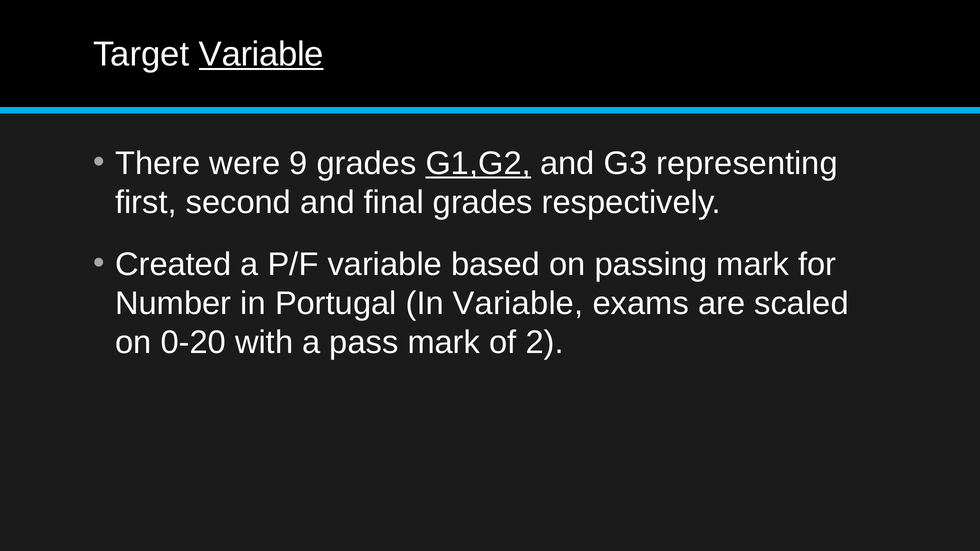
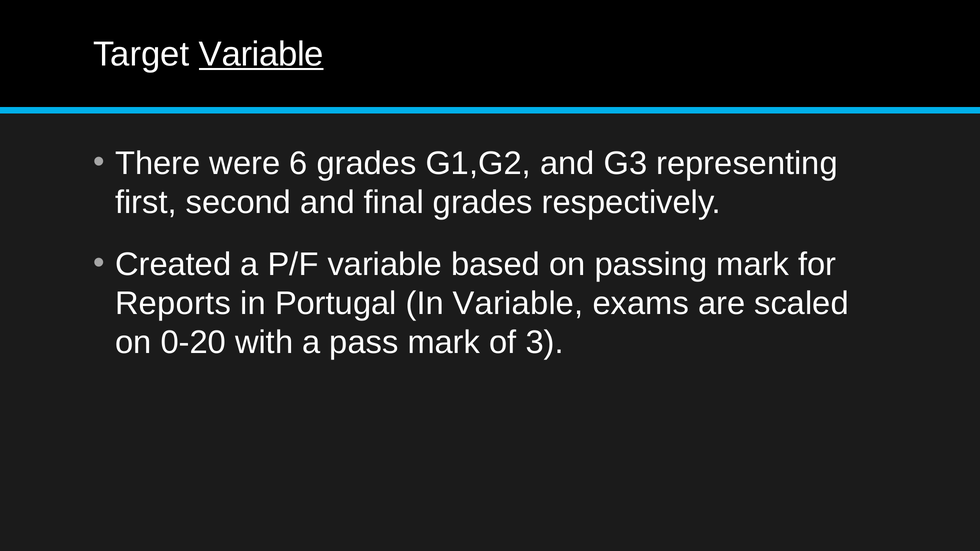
9: 9 -> 6 (298, 163)
G1,G2 underline: present -> none (478, 163)
Number: Number -> Reports (173, 304)
2: 2 -> 3 (545, 343)
